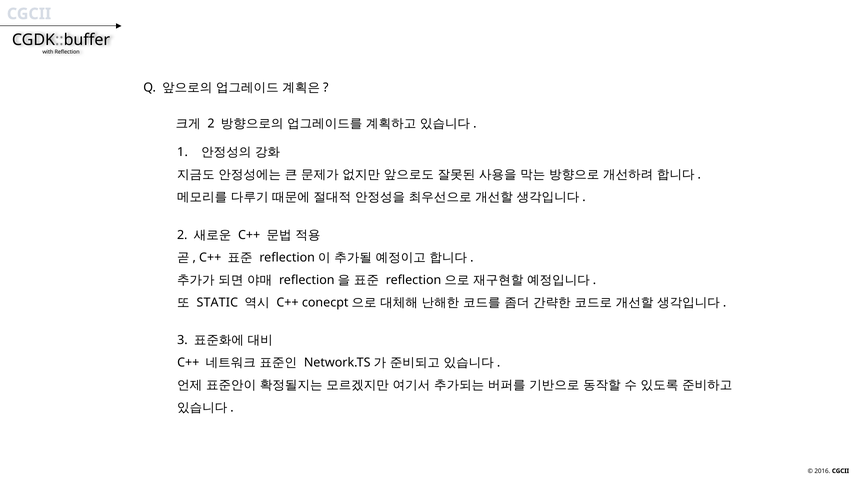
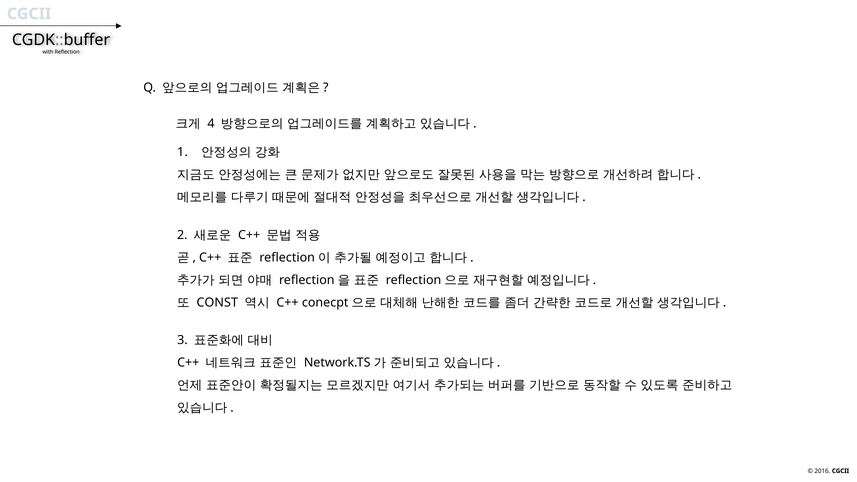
2: 2 -> 4 (211, 124)
STATIC: STATIC -> CONST (217, 303)
